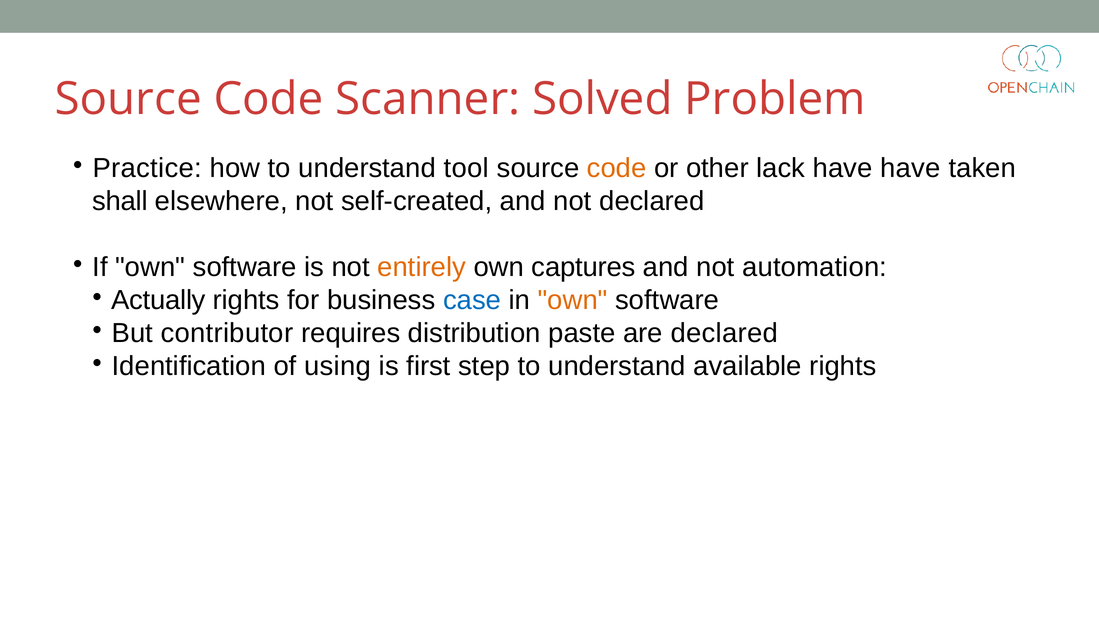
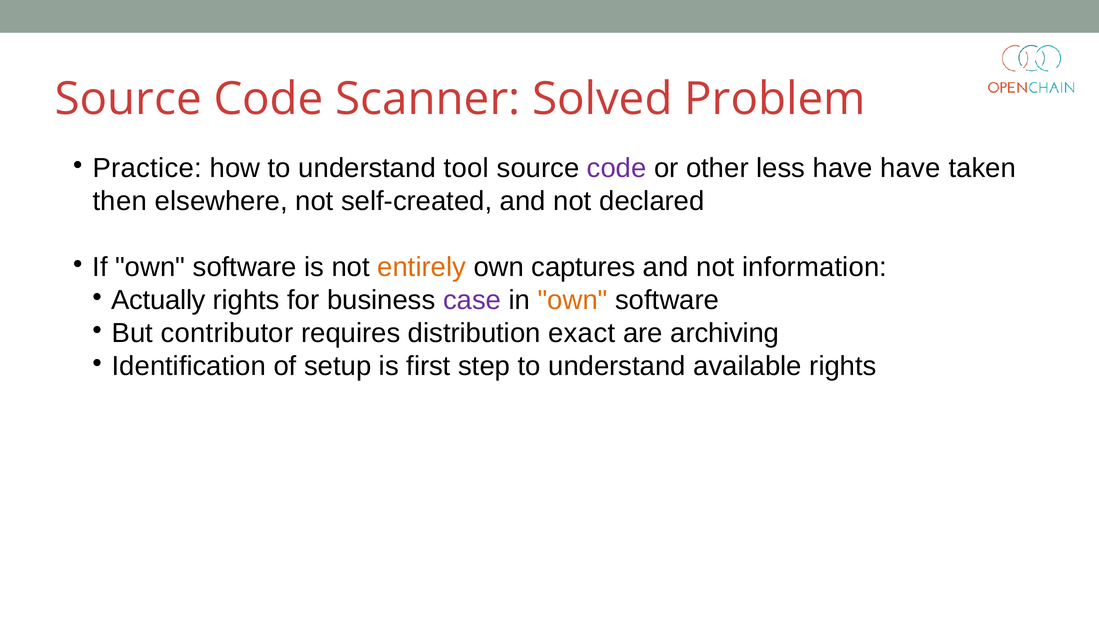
code colour: orange -> purple (617, 168)
lack: lack -> less (781, 168)
shall: shall -> then (120, 201)
automation: automation -> information (815, 267)
case colour: blue -> purple (472, 300)
paste: paste -> exact (582, 333)
are declared: declared -> archiving (725, 333)
using: using -> setup (338, 366)
